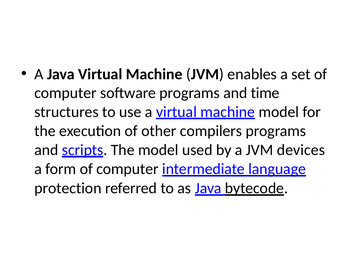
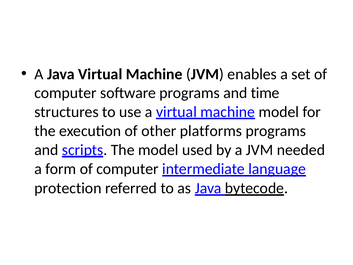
compilers: compilers -> platforms (211, 131)
devices: devices -> needed (301, 150)
